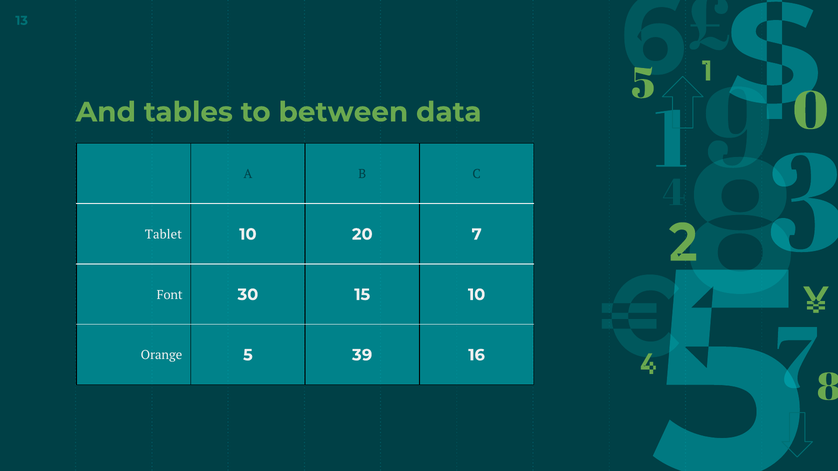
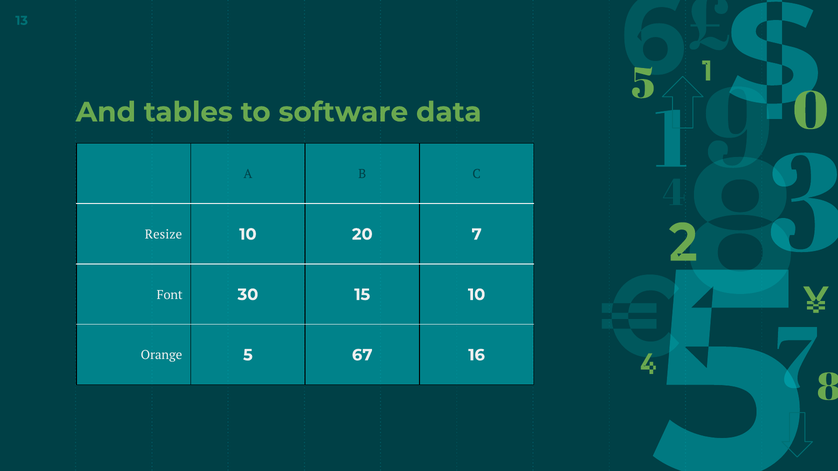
between: between -> software (343, 112)
Tablet: Tablet -> Resize (164, 235)
39: 39 -> 67 (362, 355)
